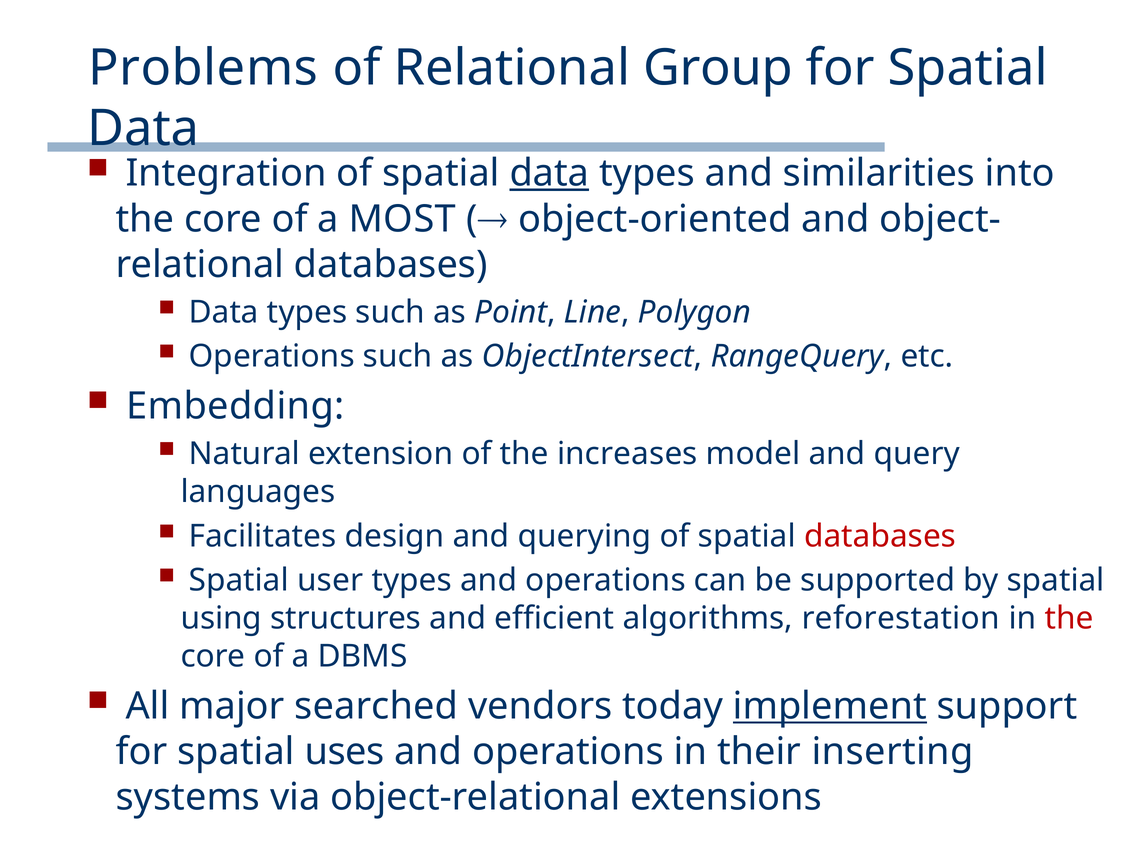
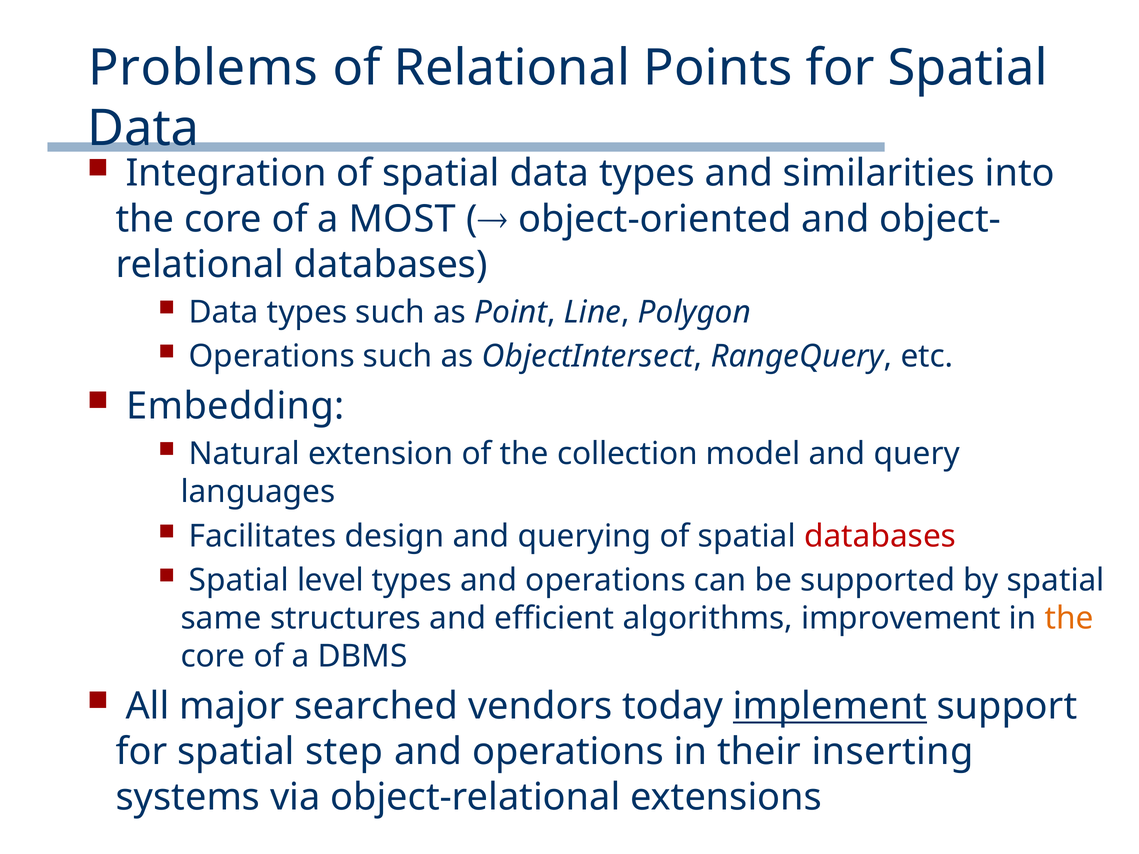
Group: Group -> Points (718, 68)
data underline: present -> none (549, 174)
increases: increases -> collection (627, 454)
user: user -> level (331, 581)
using: using -> same (221, 619)
reforestation: reforestation -> improvement (901, 619)
the colour: red -> orange (1069, 619)
uses: uses -> step (344, 752)
